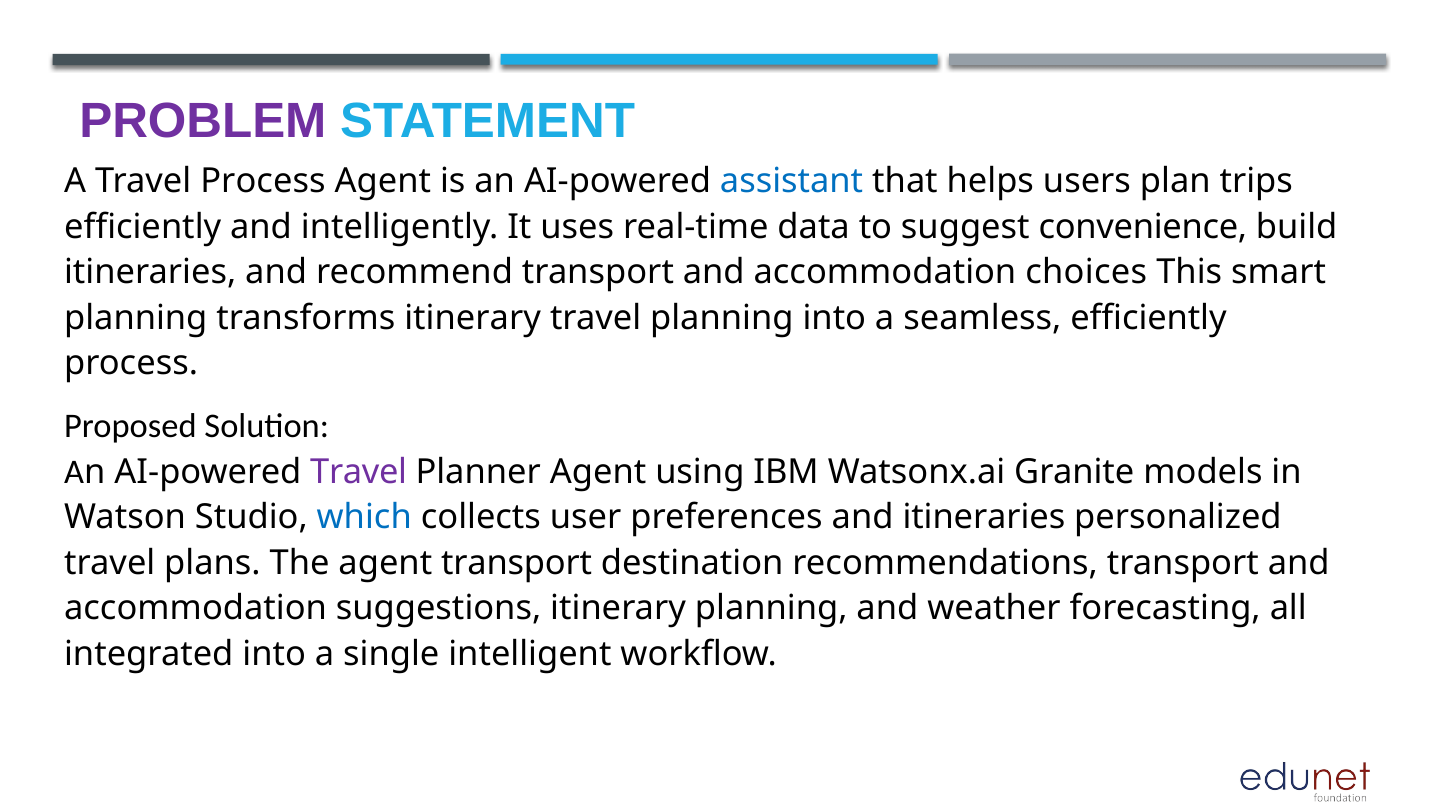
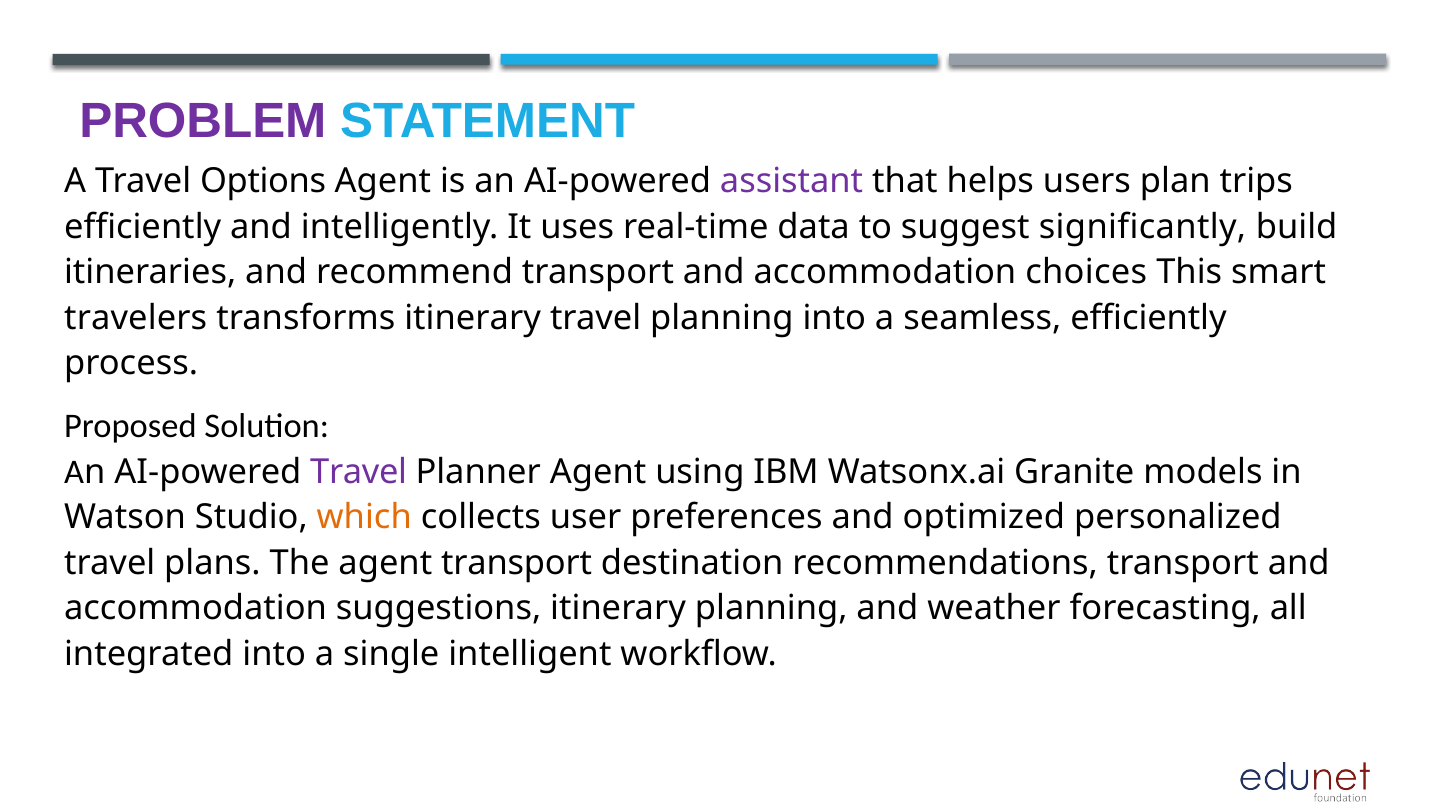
Travel Process: Process -> Options (263, 181)
assistant colour: blue -> purple (792, 181)
convenience: convenience -> significantly (1143, 227)
planning: planning -> travelers (136, 318)
which colour: blue -> orange (364, 517)
and itineraries: itineraries -> optimized (984, 517)
